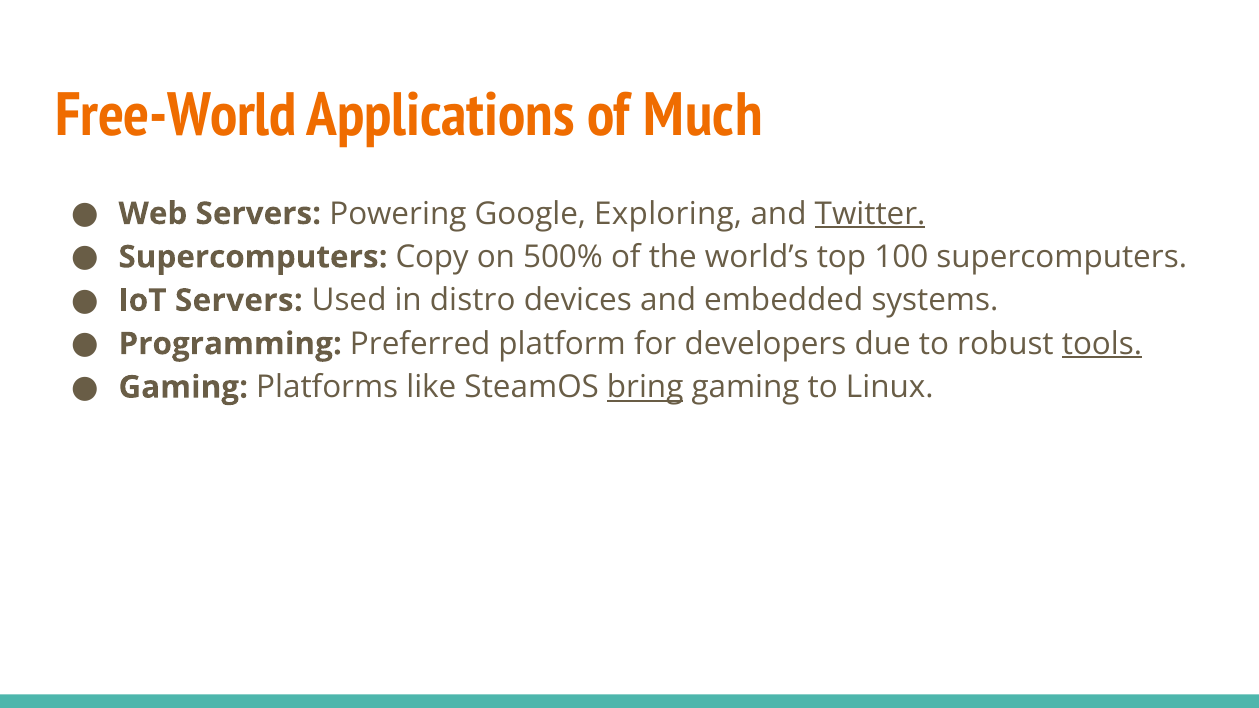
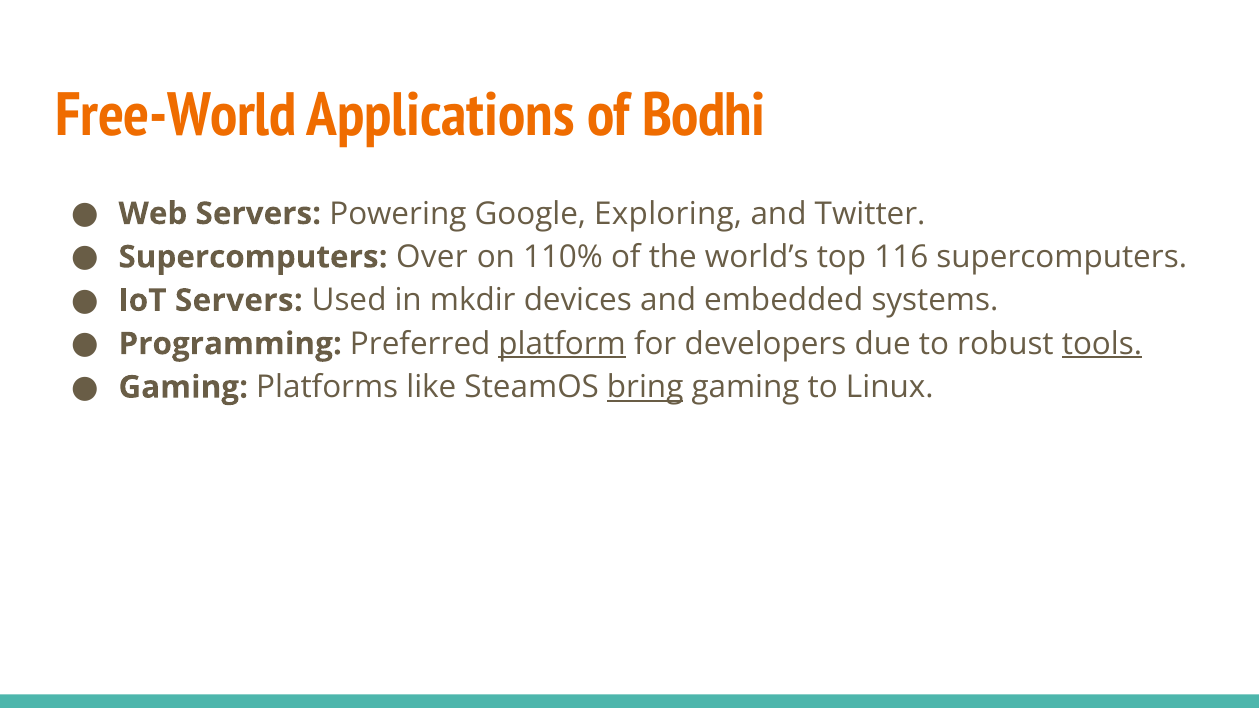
Much: Much -> Bodhi (704, 115)
Twitter underline: present -> none (870, 214)
Copy: Copy -> Over (432, 257)
500%: 500% -> 110% (563, 257)
100: 100 -> 116 (901, 257)
distro: distro -> mkdir (473, 301)
platform underline: none -> present (562, 344)
